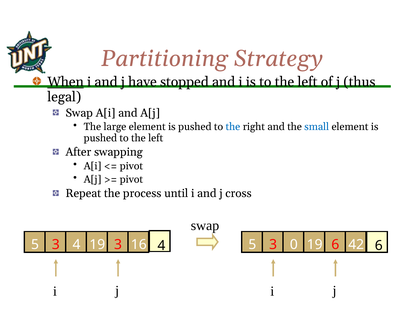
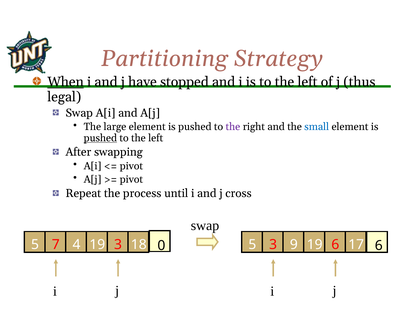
the colour: blue -> purple (233, 127)
pushed underline: none -> present (100, 138)
3: 3 -> 7 (56, 245)
16: 16 -> 18 (139, 245)
4 4: 4 -> 0 (161, 246)
0: 0 -> 9 (294, 245)
42: 42 -> 17 (356, 245)
